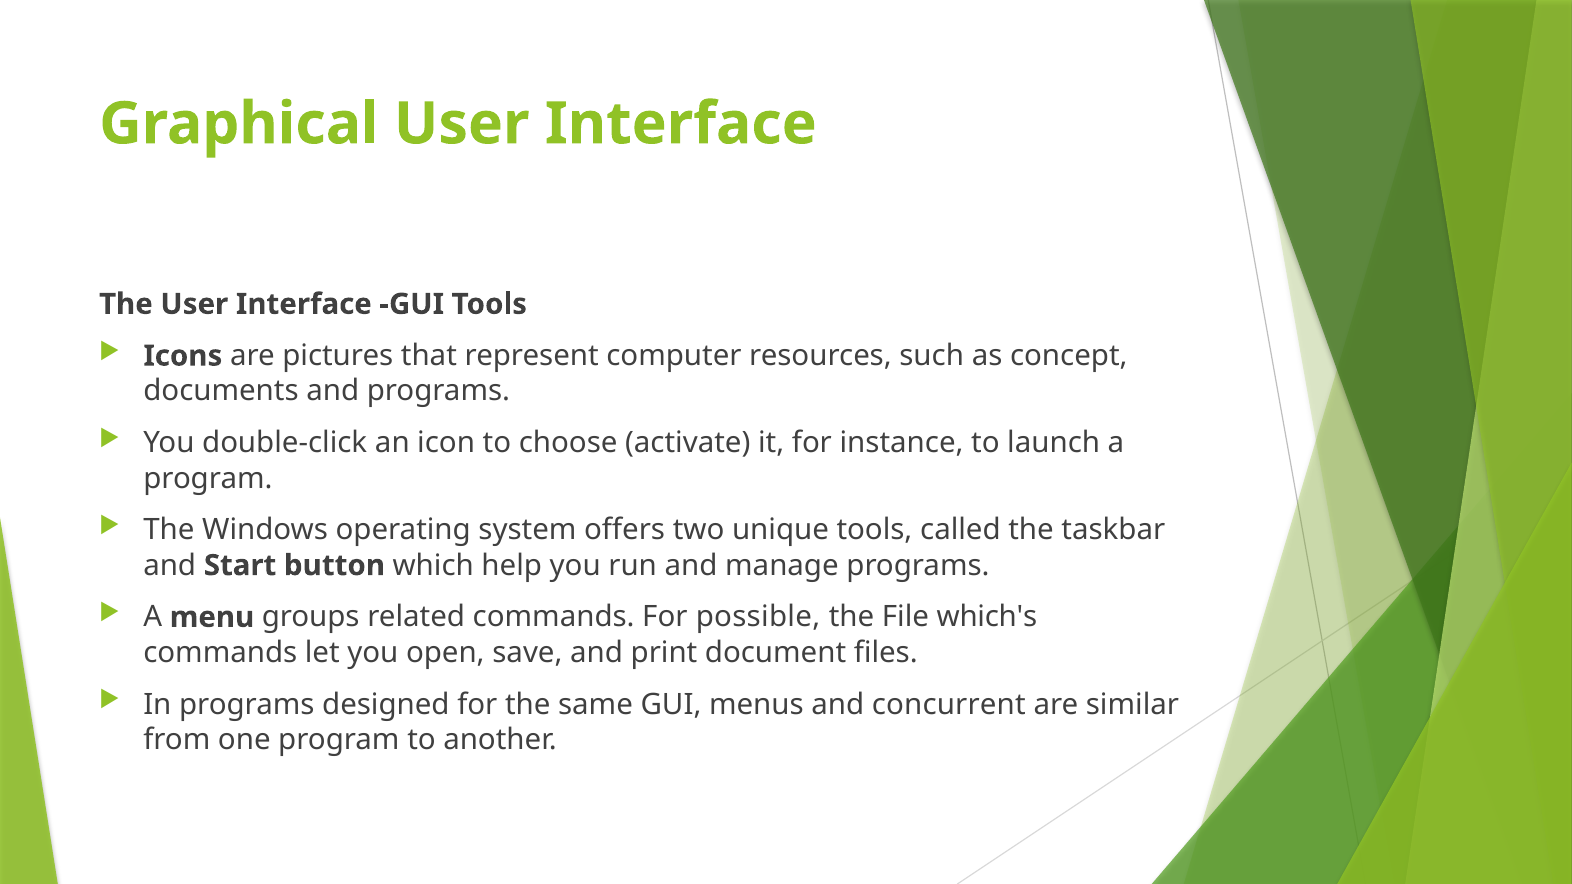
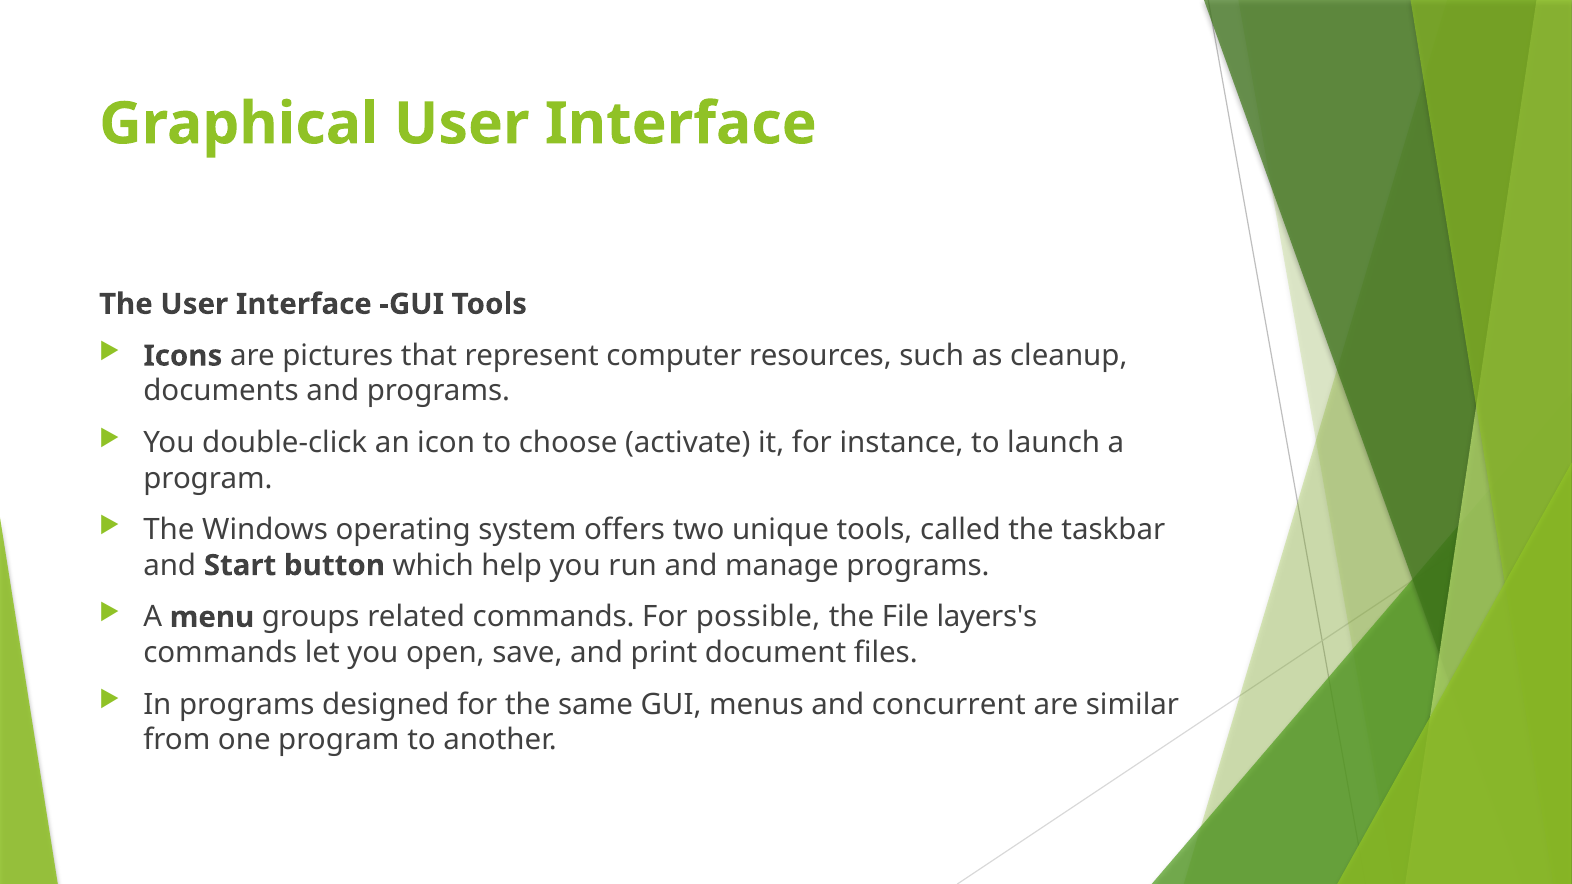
concept: concept -> cleanup (1069, 356)
which's: which's -> layers's (987, 617)
